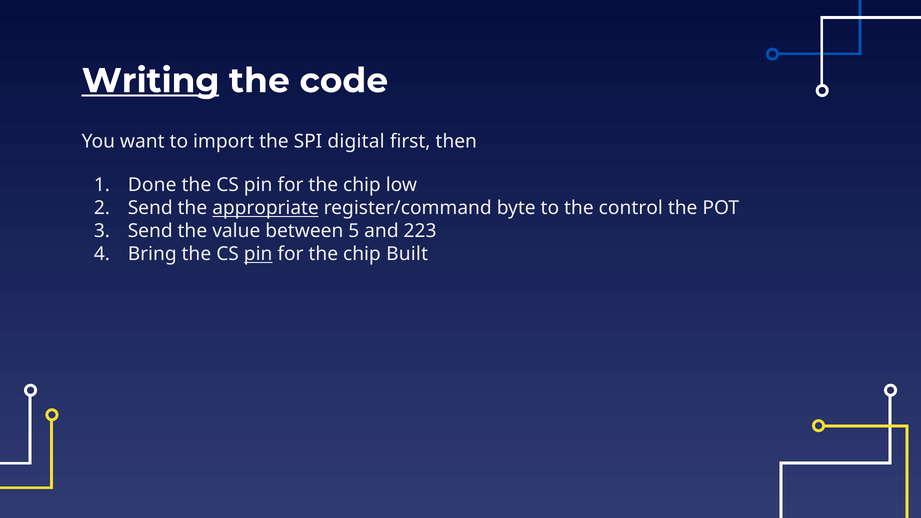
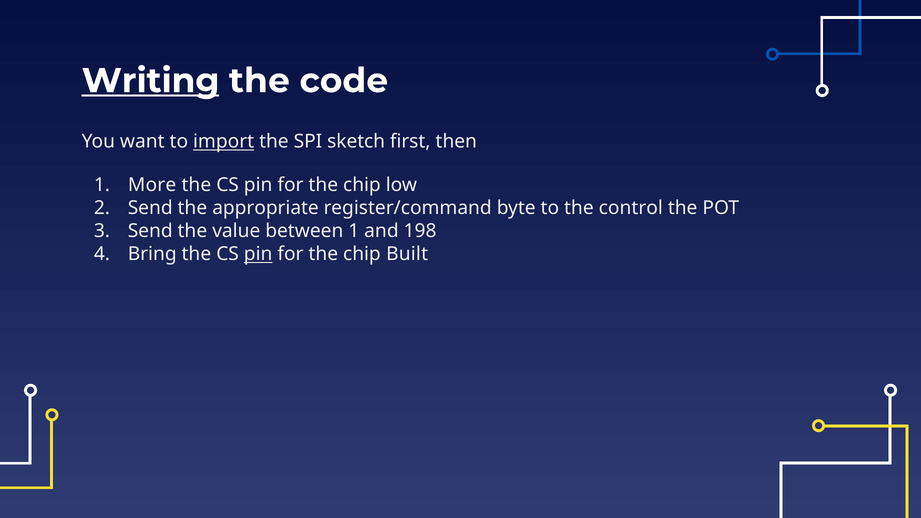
import underline: none -> present (224, 142)
digital: digital -> sketch (356, 142)
Done: Done -> More (152, 185)
appropriate underline: present -> none (266, 208)
between 5: 5 -> 1 (354, 231)
223: 223 -> 198 (420, 231)
